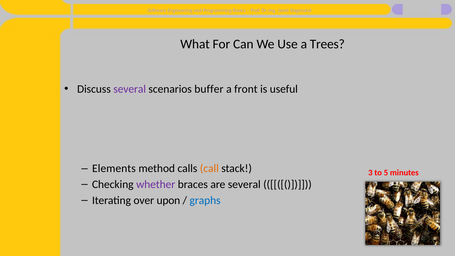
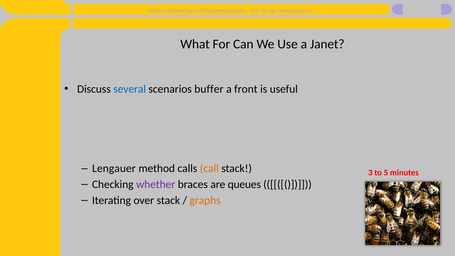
a Trees: Trees -> Janet (327, 44)
several colour: purple -> blue (130, 89)
Elements: Elements -> Lengauer (114, 169)
are several: several -> queues (244, 184)
over upon: upon -> stack (168, 200)
graphs colour: blue -> orange (205, 200)
